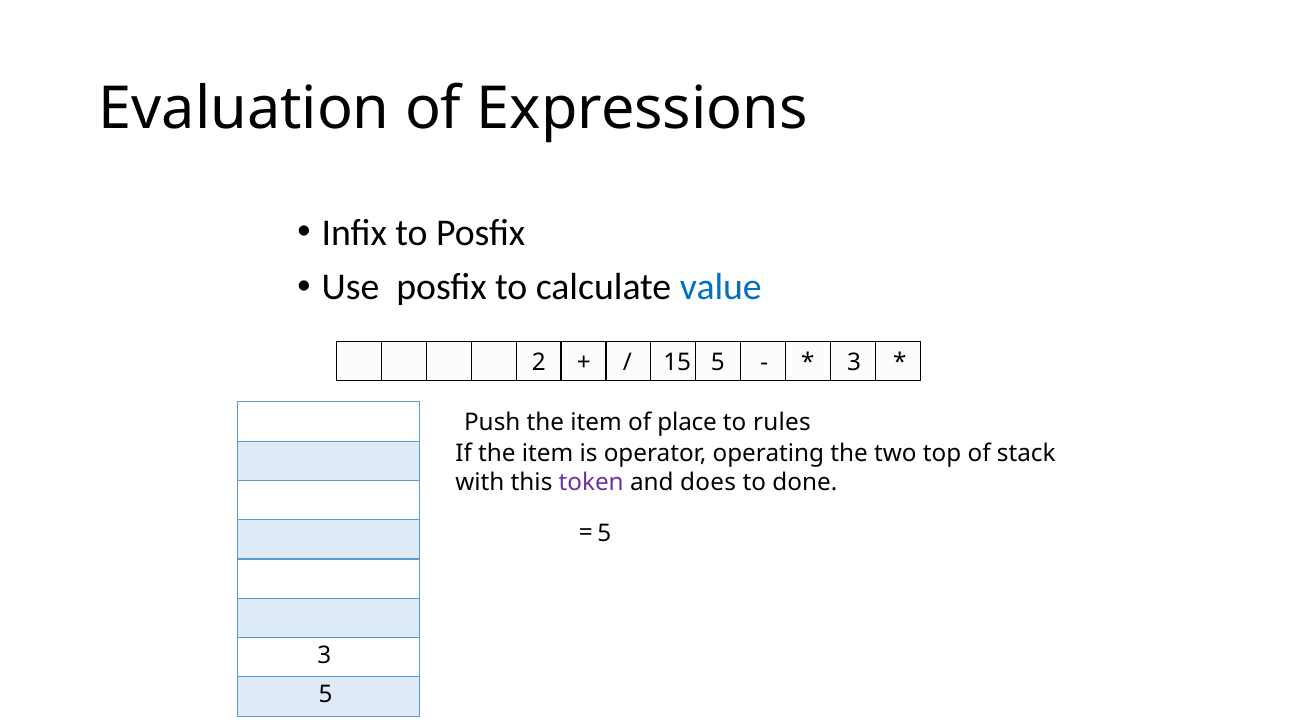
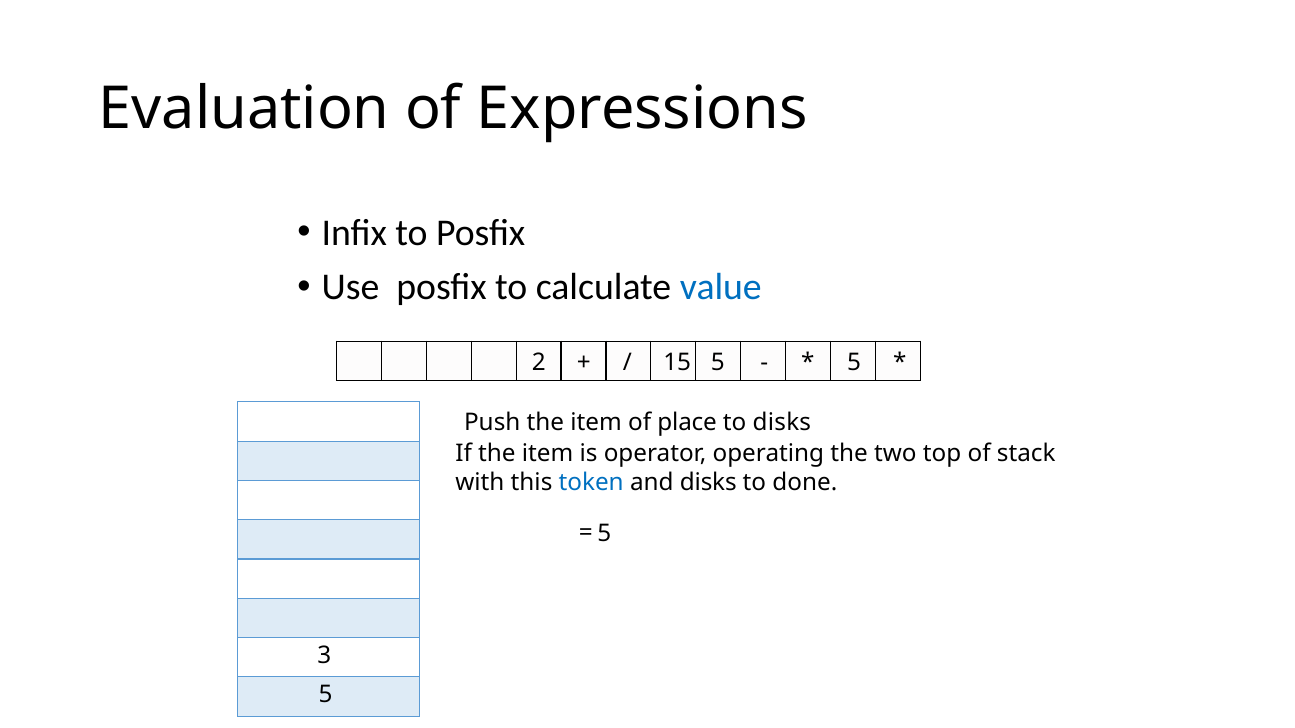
15 3: 3 -> 5 (854, 363)
to rules: rules -> disks (782, 423)
token colour: purple -> blue (591, 483)
and does: does -> disks (708, 483)
